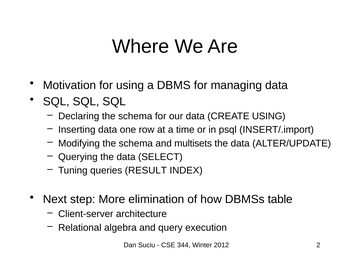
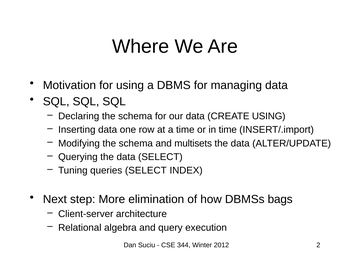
in psql: psql -> time (228, 130)
queries RESULT: RESULT -> SELECT (146, 171)
table: table -> bags (280, 200)
